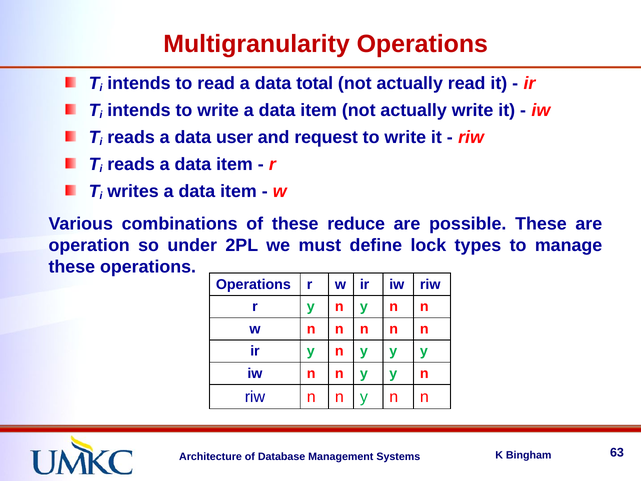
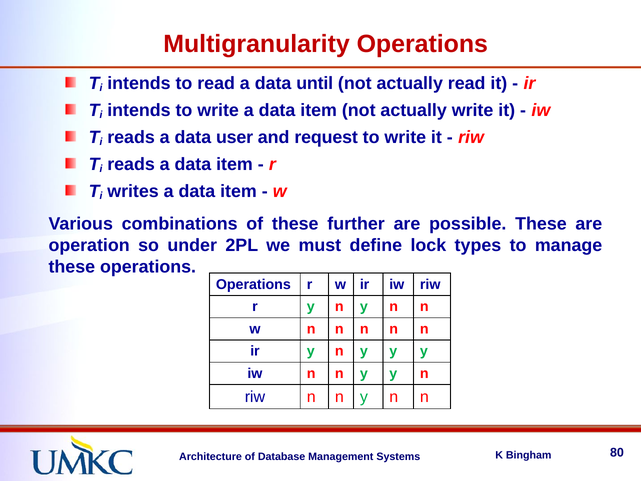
total: total -> until (315, 84)
reduce: reduce -> further (356, 224)
63: 63 -> 80 (617, 453)
